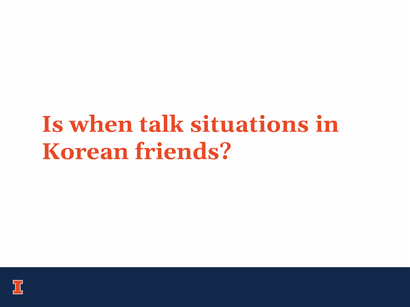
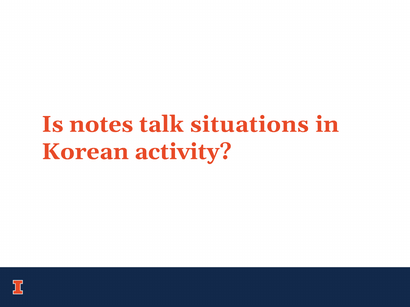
when: when -> notes (101, 125)
friends: friends -> activity (183, 152)
